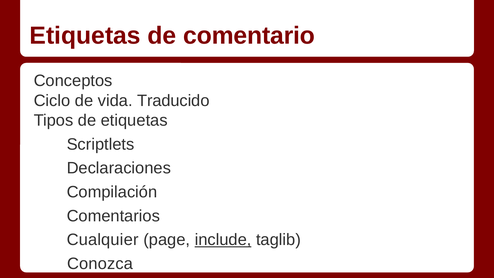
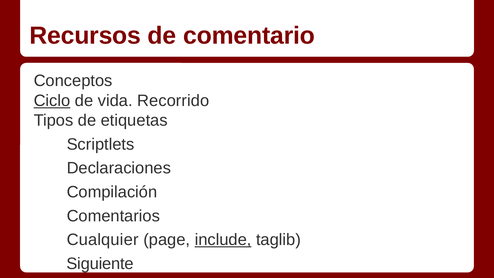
Etiquetas: Etiquetas -> Recursos (85, 36)
Ciclo underline: none -> present (52, 101)
Traducido: Traducido -> Recorrido (173, 101)
Conozca: Conozca -> Siguiente (100, 264)
